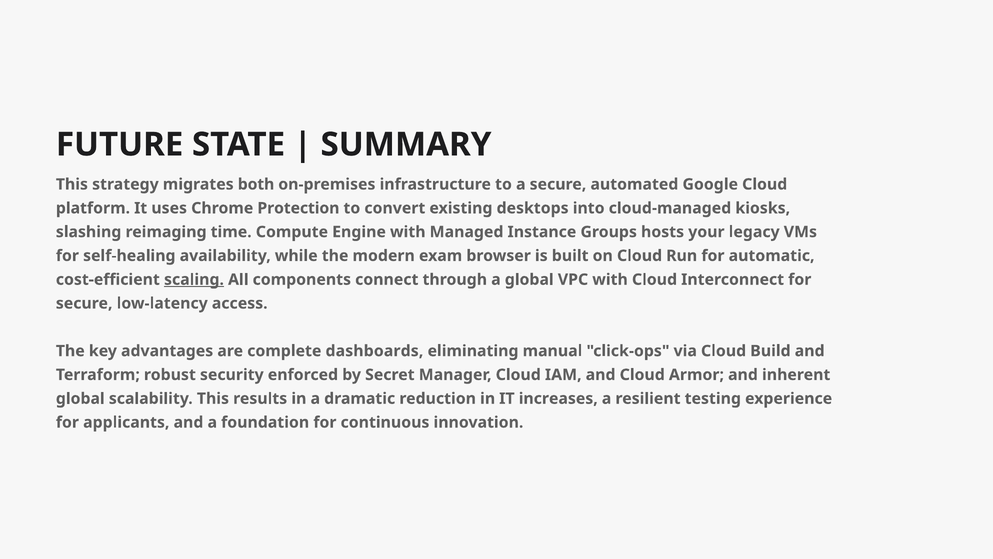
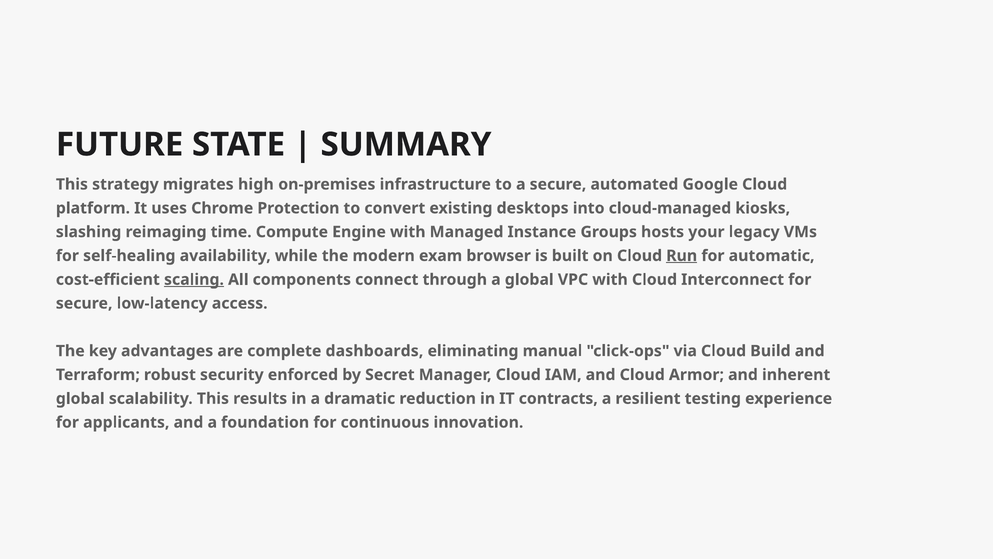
both: both -> high (256, 184)
Run underline: none -> present (682, 256)
increases: increases -> contracts (558, 398)
